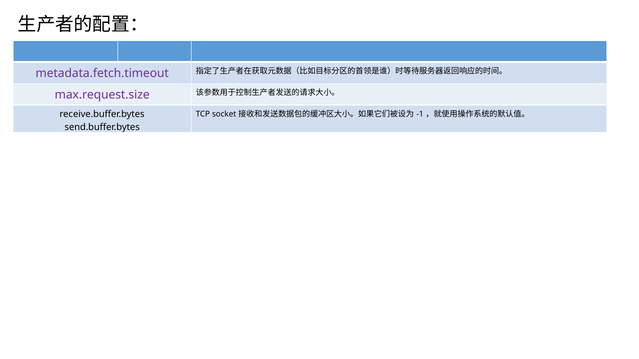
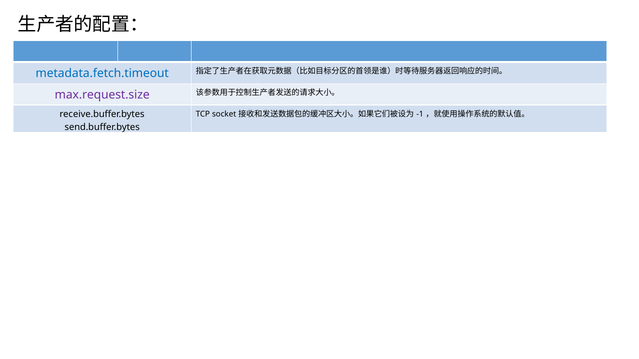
metadata.fetch.timeout colour: purple -> blue (102, 73)
